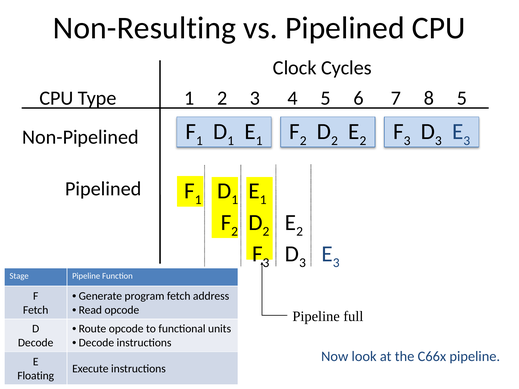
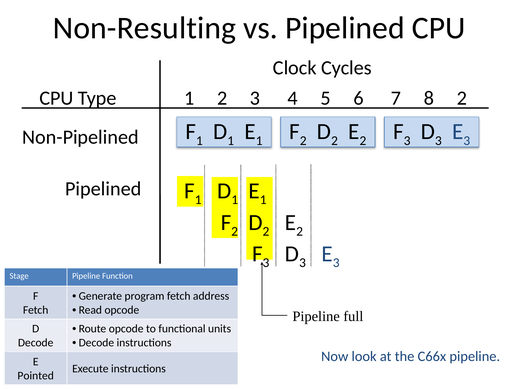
8 5: 5 -> 2 (462, 98)
Floating: Floating -> Pointed (36, 376)
